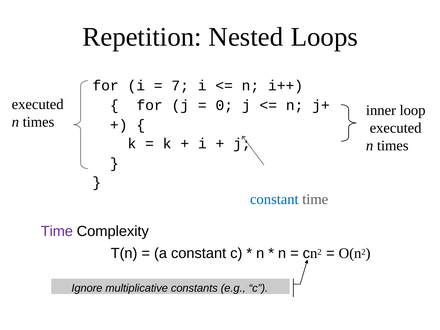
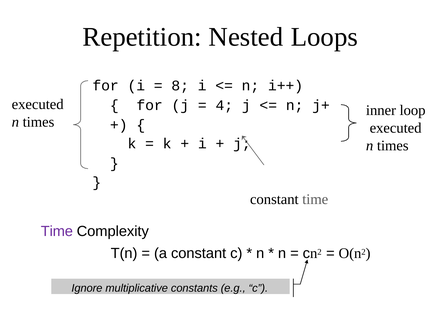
7: 7 -> 8 (180, 86)
0: 0 -> 4 (224, 105)
constant colour: blue -> black (274, 199)
